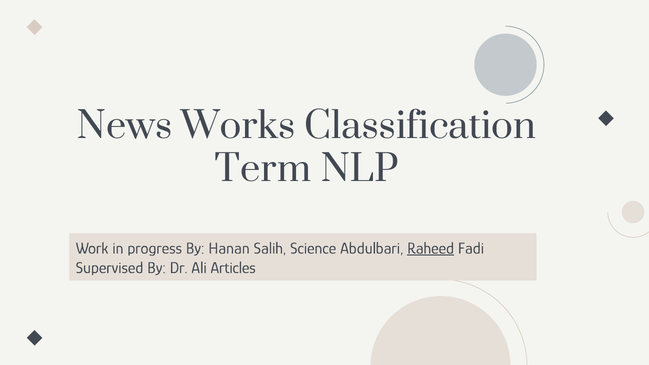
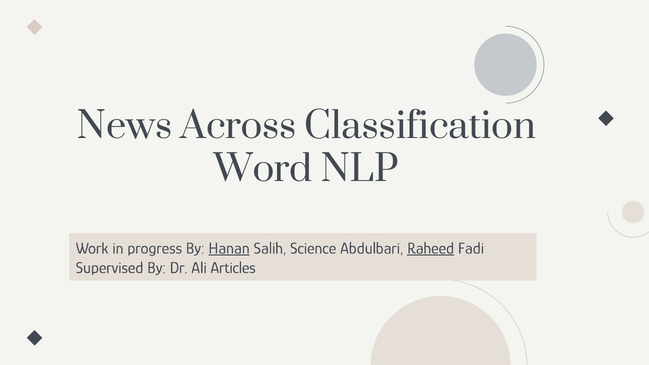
Works: Works -> Across (238, 126)
Term: Term -> Word (263, 169)
Hanan underline: none -> present (229, 248)
